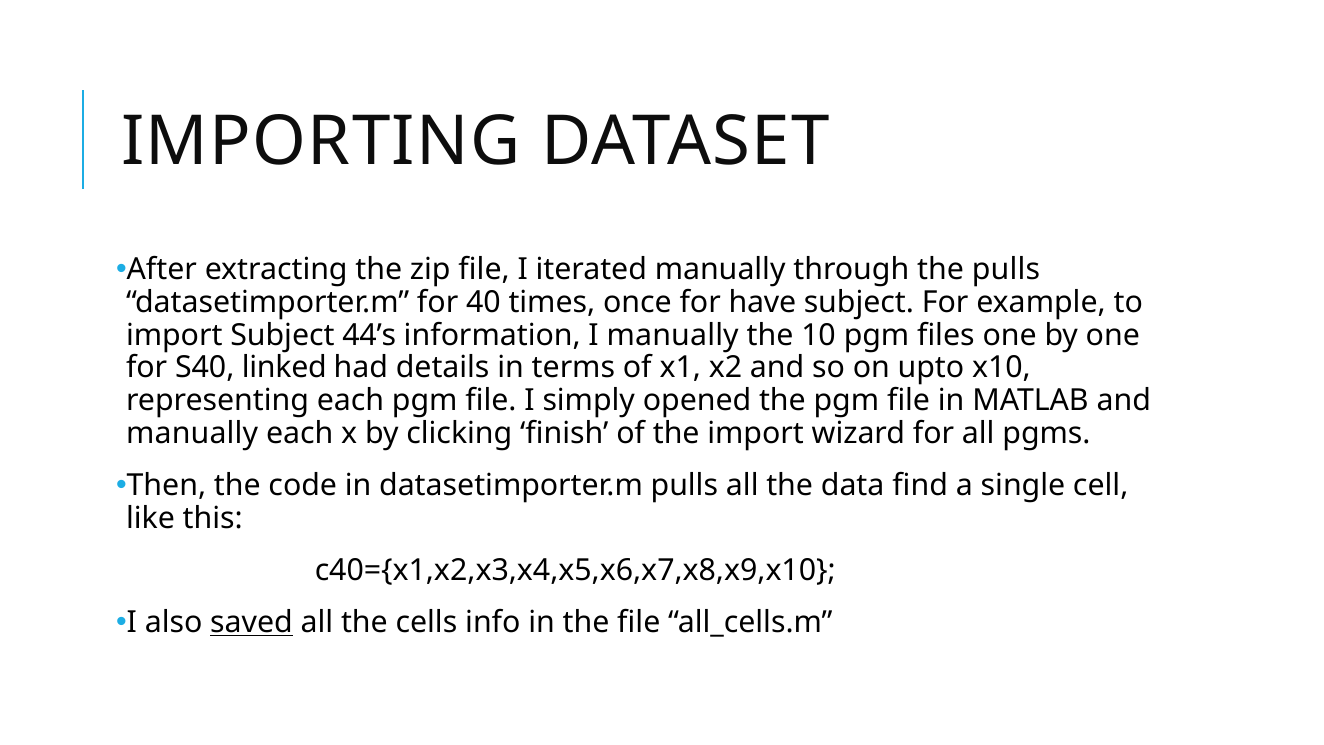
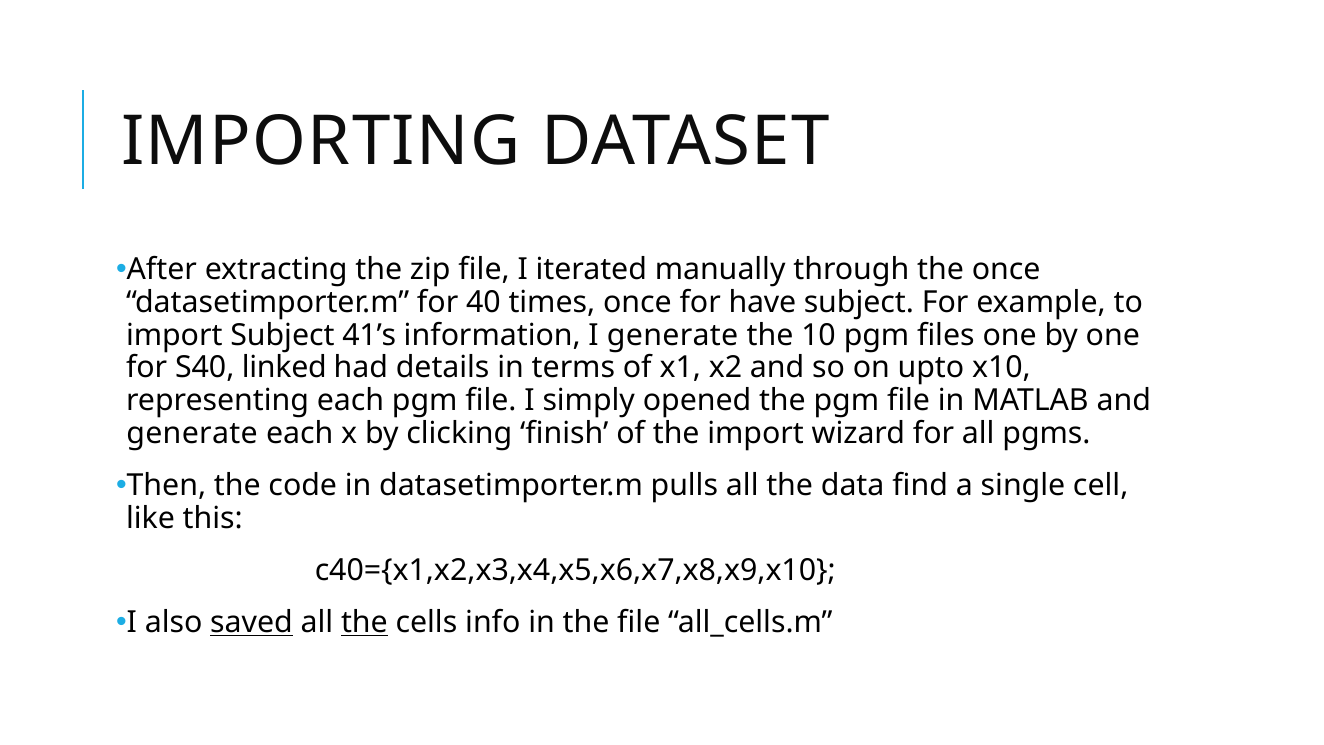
the pulls: pulls -> once (1006, 269)
44’s: 44’s -> 41’s (369, 335)
I manually: manually -> generate (673, 335)
manually: manually -> generate (192, 433)
the underline: none -> present (364, 622)
